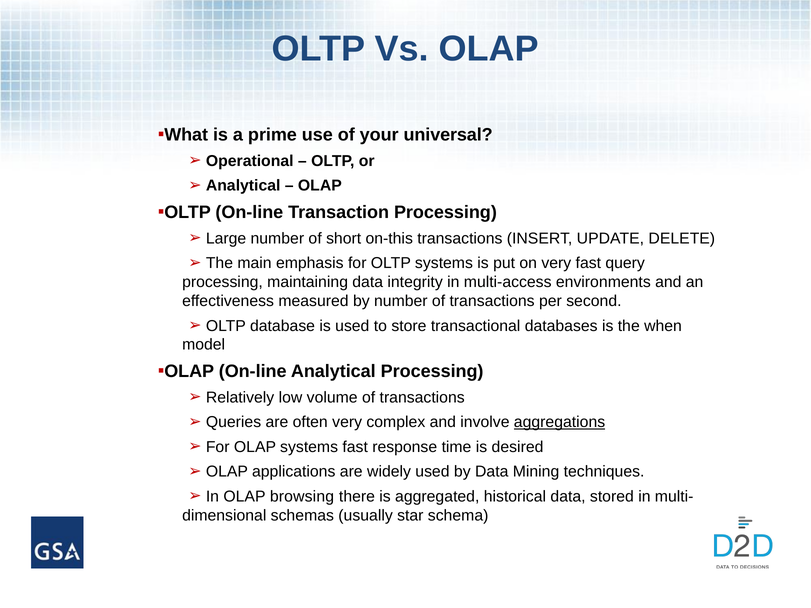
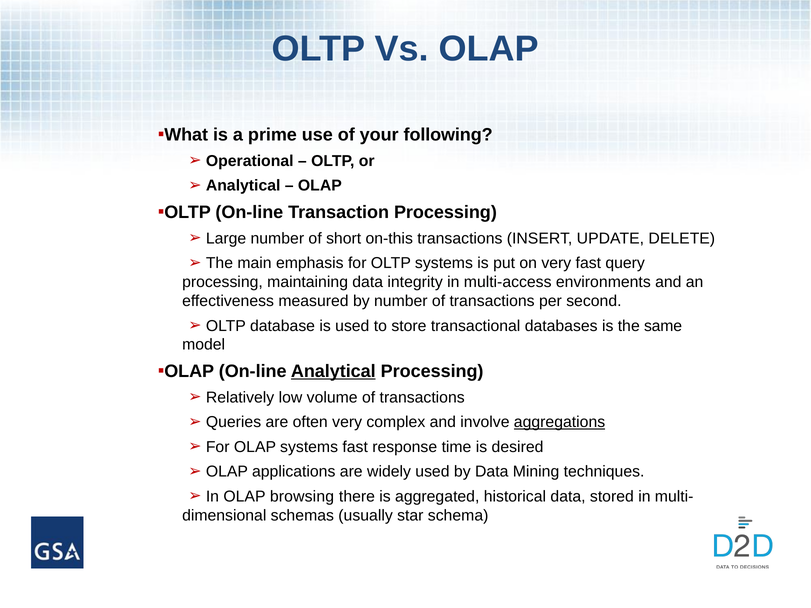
universal: universal -> following (448, 135)
when: when -> same (663, 326)
Analytical underline: none -> present (333, 372)
